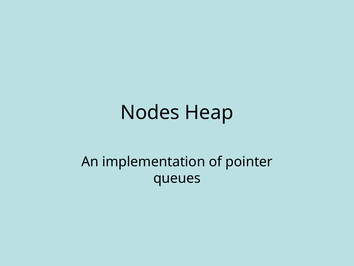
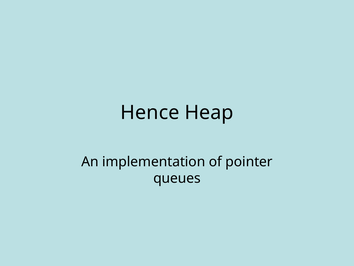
Nodes: Nodes -> Hence (150, 112)
